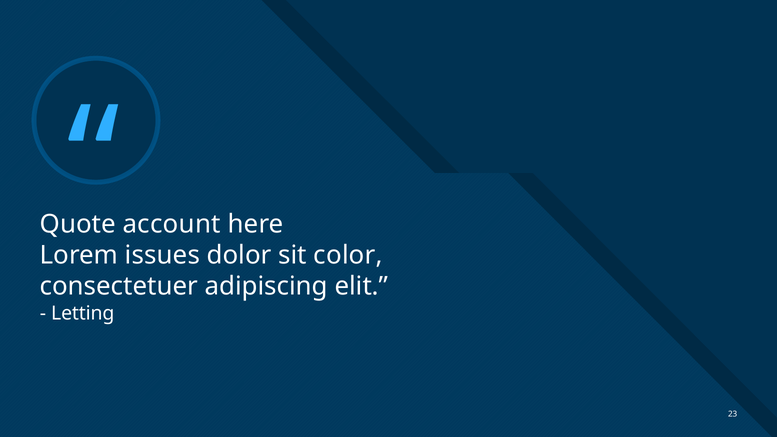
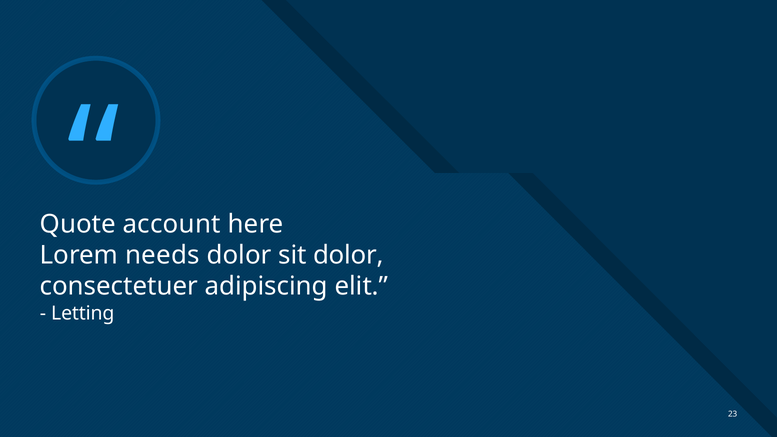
issues: issues -> needs (162, 255)
sit color: color -> dolor (348, 255)
